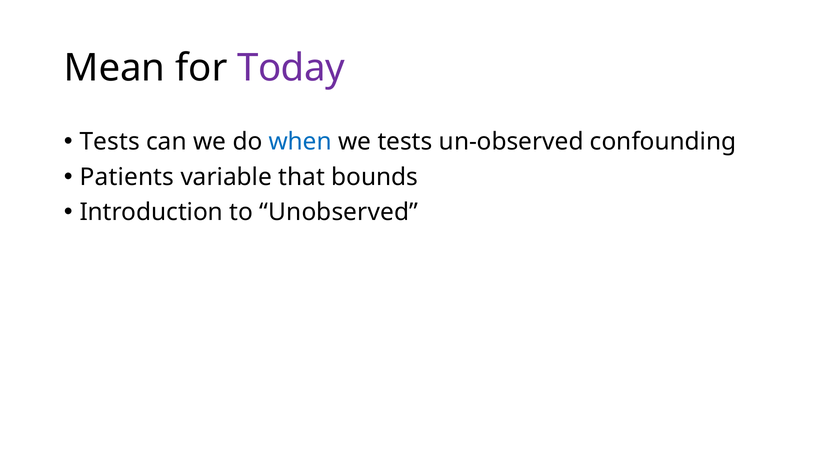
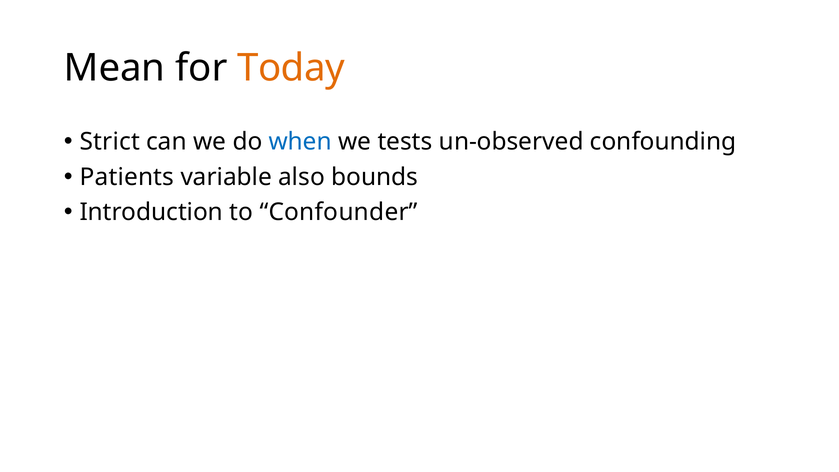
Today colour: purple -> orange (291, 68)
Tests: Tests -> Strict (110, 142)
that: that -> also (302, 177)
Unobserved: Unobserved -> Confounder (339, 212)
